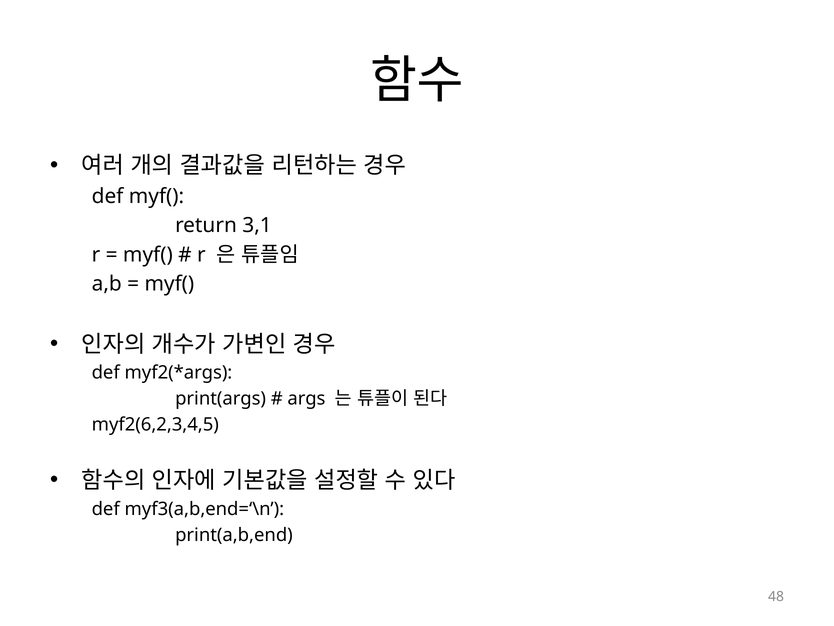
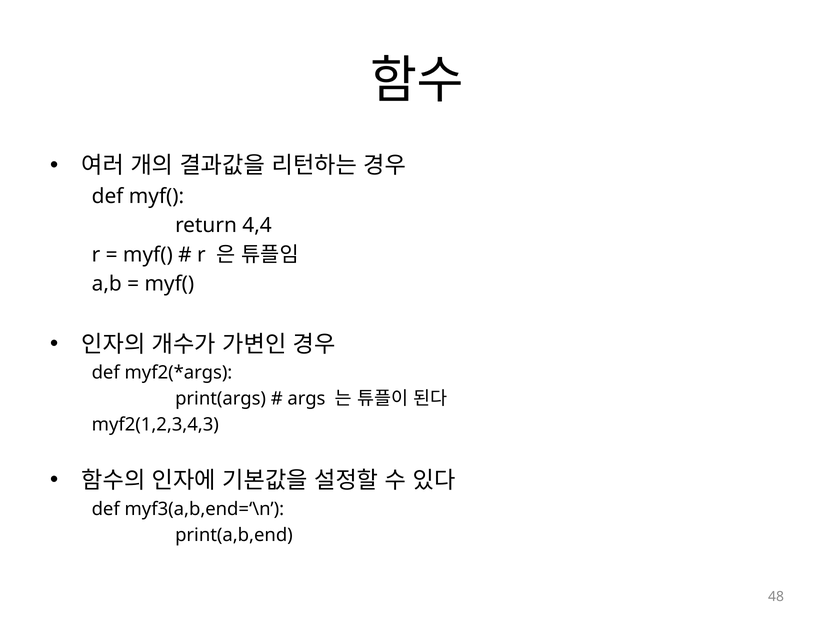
3,1: 3,1 -> 4,4 (257, 225)
myf2(6,2,3,4,5: myf2(6,2,3,4,5 -> myf2(1,2,3,4,3 (155, 424)
